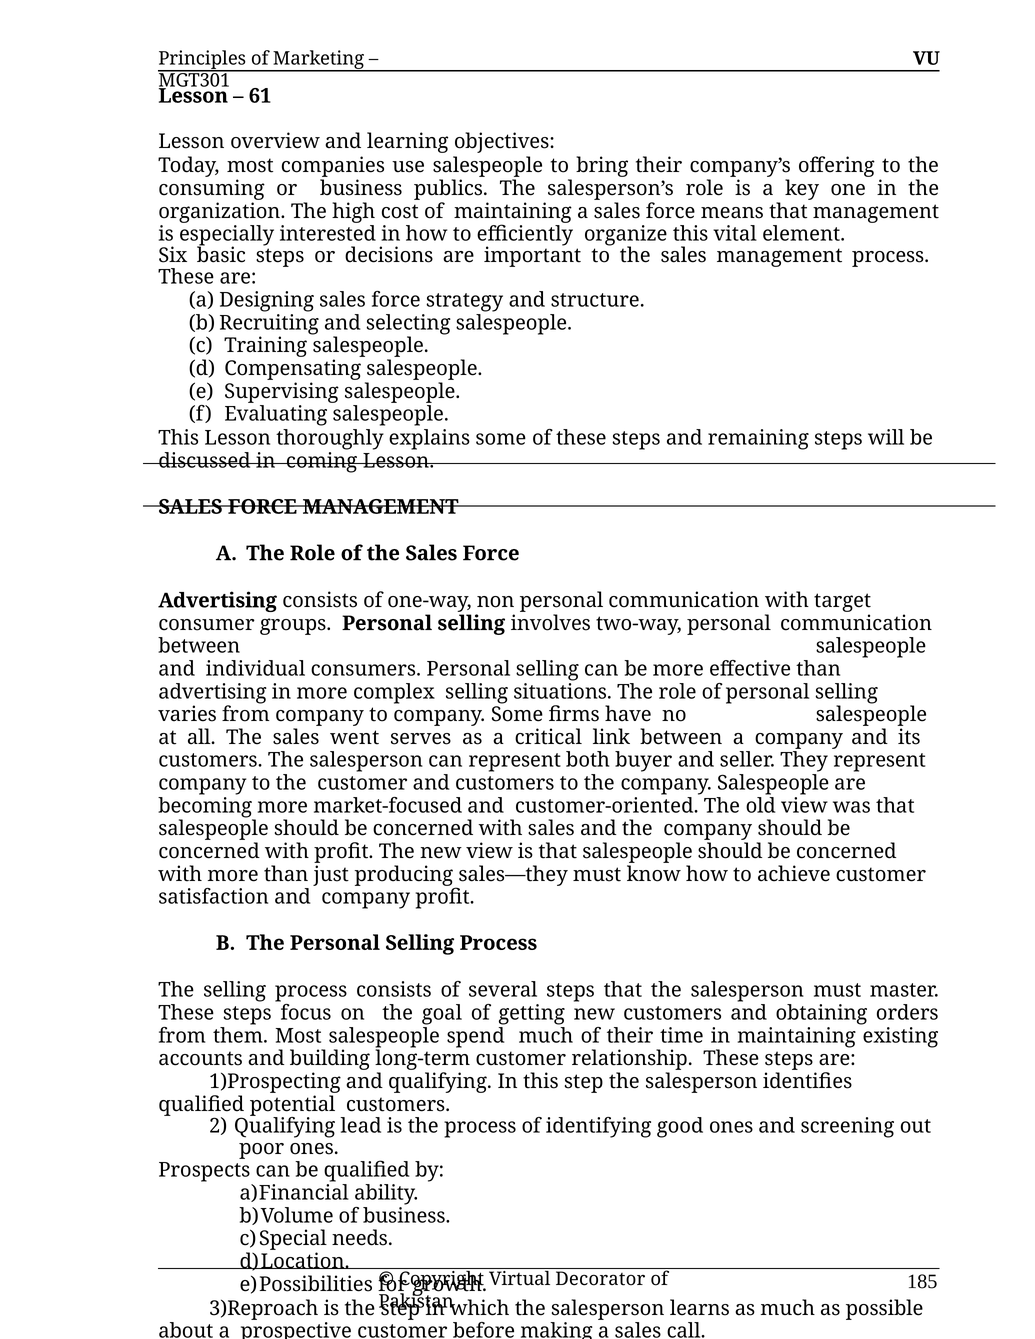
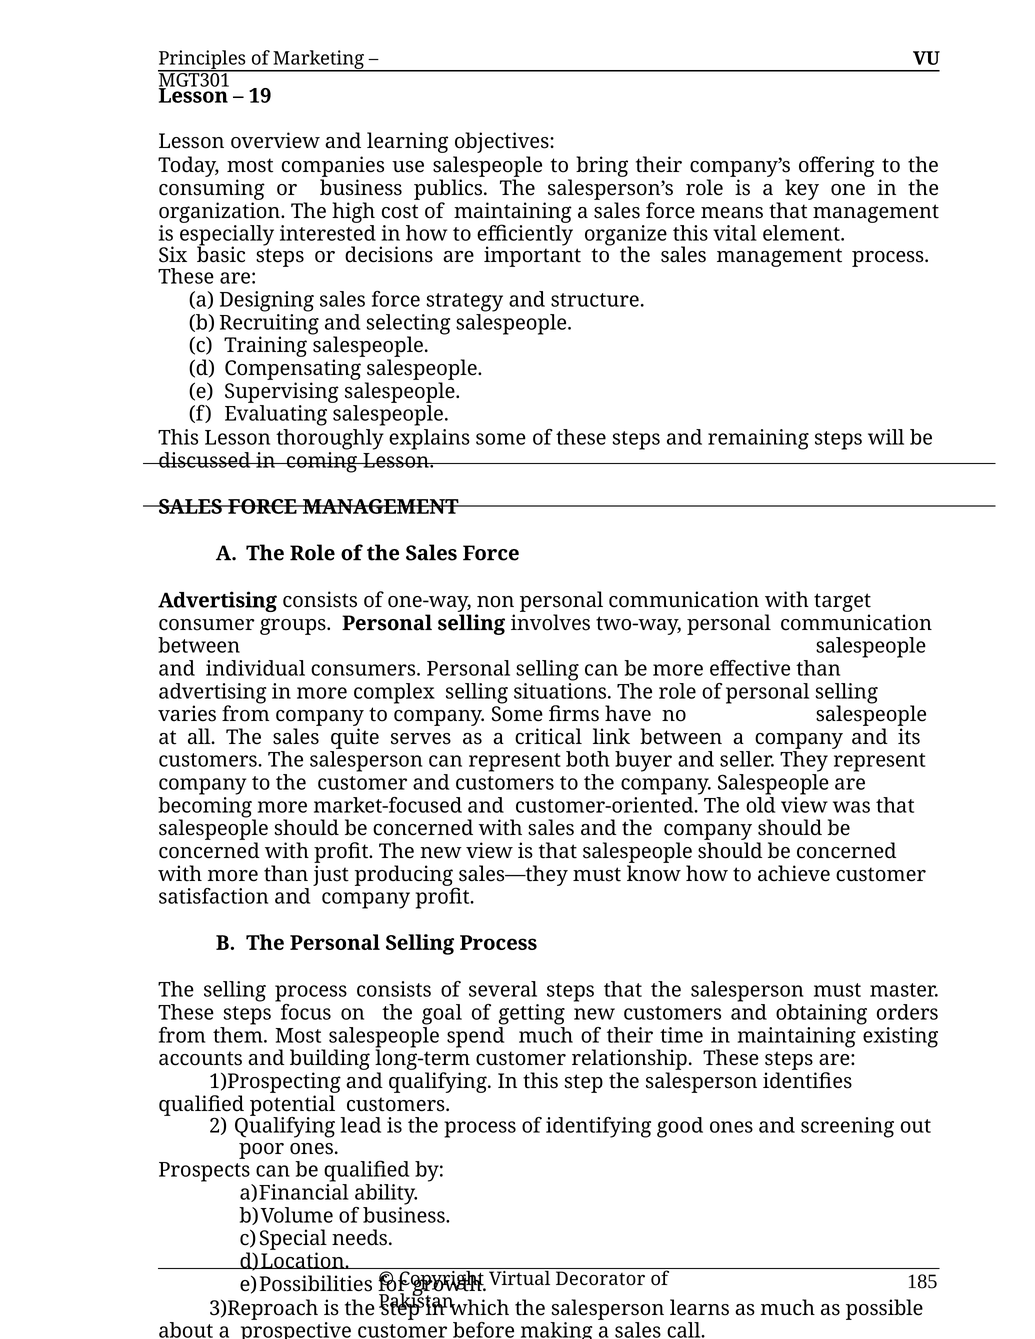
61: 61 -> 19 (260, 96)
went: went -> quite (355, 738)
